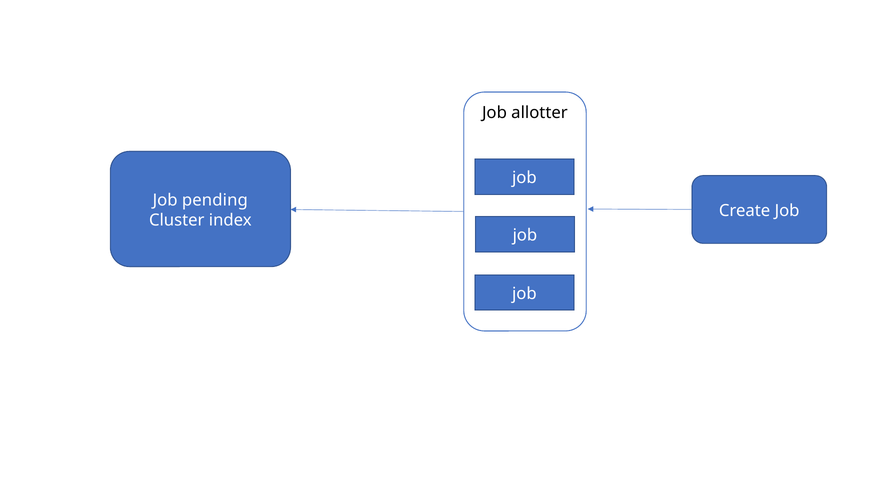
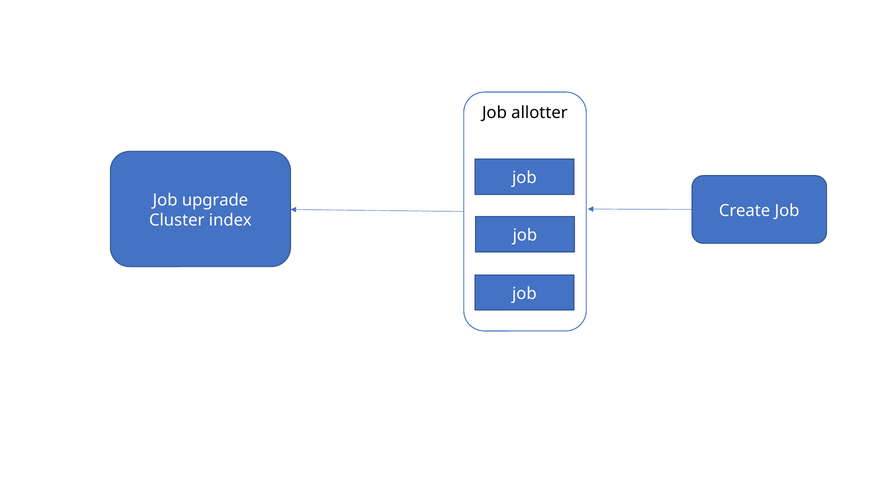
pending: pending -> upgrade (215, 200)
